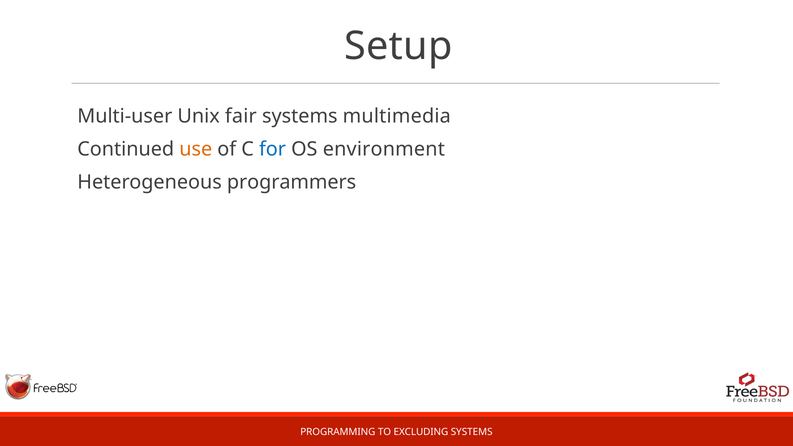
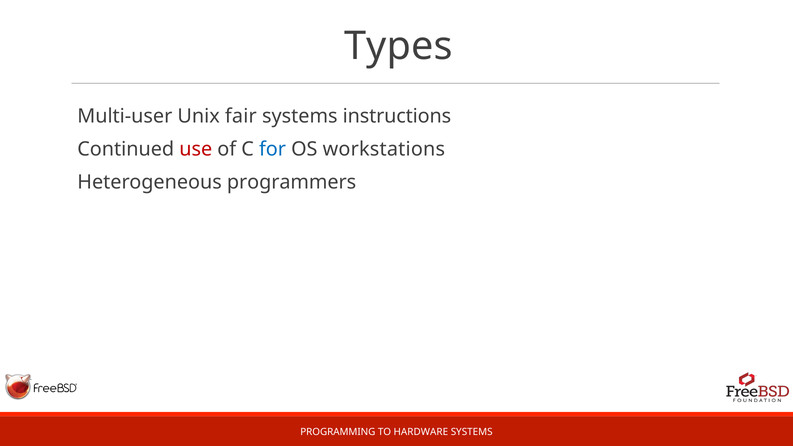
Setup: Setup -> Types (398, 46)
multimedia: multimedia -> instructions (397, 116)
use colour: orange -> red (196, 149)
environment: environment -> workstations (384, 149)
EXCLUDING: EXCLUDING -> HARDWARE (421, 432)
